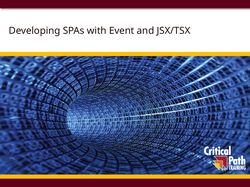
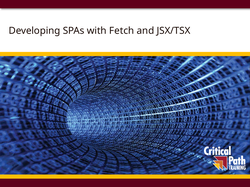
Event: Event -> Fetch (122, 31)
